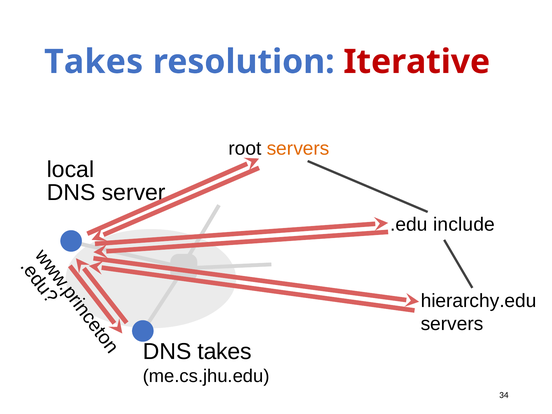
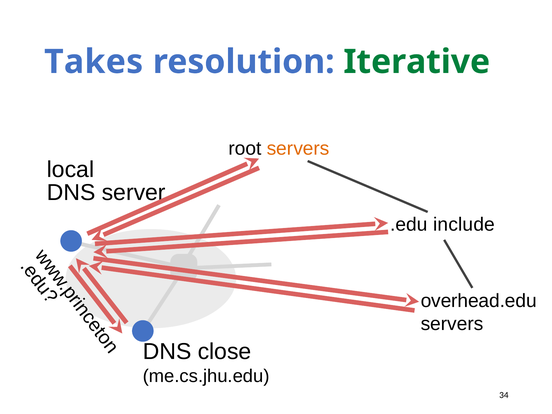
Iterative colour: red -> green (417, 62)
hierarchy.edu: hierarchy.edu -> overhead.edu (479, 301)
DNS takes: takes -> close (225, 352)
